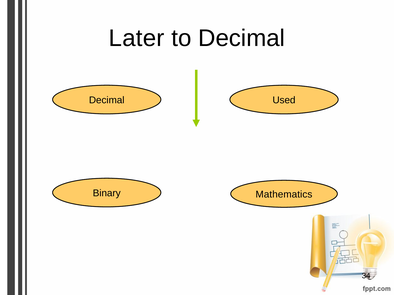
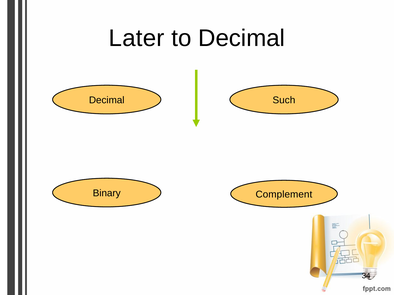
Used: Used -> Such (284, 100)
Mathematics: Mathematics -> Complement (284, 195)
